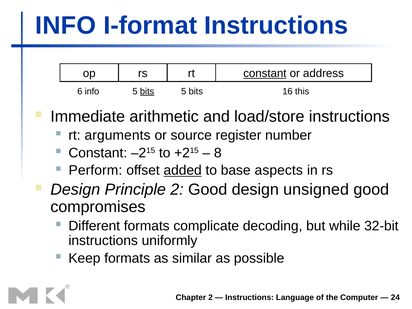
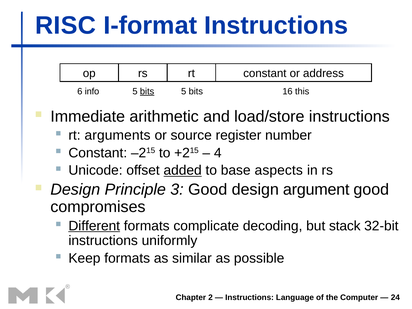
INFO: INFO -> RISC (66, 26)
constant underline: present -> none (265, 73)
8: 8 -> 4 (218, 153)
Perform: Perform -> Unicode (96, 170)
Principle 2: 2 -> 3 (177, 190)
unsigned: unsigned -> argument (316, 190)
Different underline: none -> present (94, 226)
while: while -> stack (345, 226)
